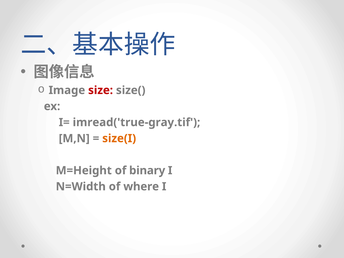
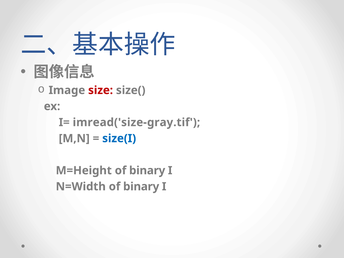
imread('true-gray.tif: imread('true-gray.tif -> imread('size-gray.tif (136, 122)
size(I colour: orange -> blue (119, 138)
N=Width of where: where -> binary (141, 187)
